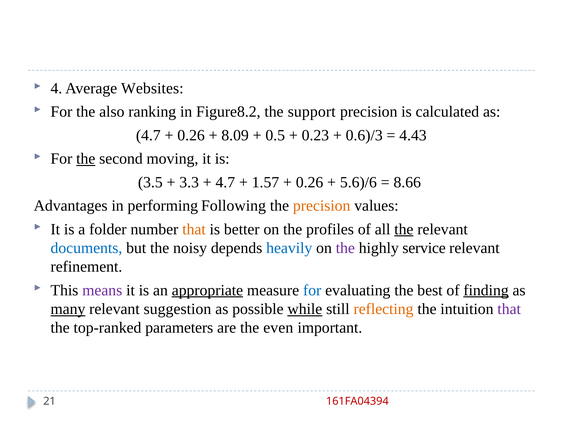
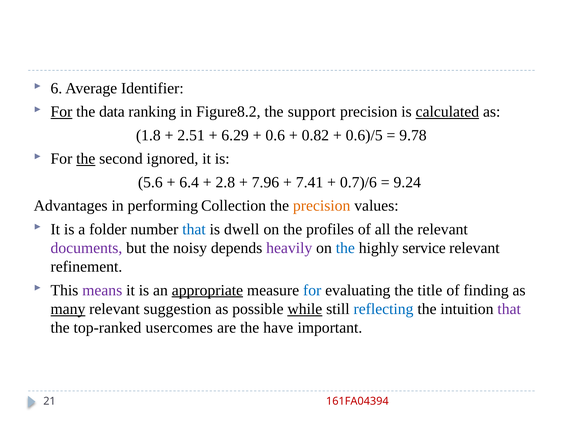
4: 4 -> 6 (56, 88)
Websites: Websites -> Identifier (152, 88)
For underline: none -> present (61, 112)
also: also -> data (112, 112)
calculated underline: none -> present (447, 112)
4.7: 4.7 -> 1.8 (148, 135)
0.26: 0.26 -> 2.51 (191, 135)
8.09: 8.09 -> 6.29 (235, 135)
0.5: 0.5 -> 0.6 (275, 135)
0.23: 0.23 -> 0.82 (315, 135)
0.6)/3: 0.6)/3 -> 0.6)/5 (364, 135)
4.43: 4.43 -> 9.78 (413, 135)
moving: moving -> ignored (172, 159)
3.5: 3.5 -> 5.6 (150, 182)
3.3: 3.3 -> 6.4 (189, 182)
4.7: 4.7 -> 2.8 (225, 182)
1.57: 1.57 -> 7.96 (265, 182)
0.26: 0.26 -> 7.41 (310, 182)
5.6)/6: 5.6)/6 -> 0.7)/6 (358, 182)
8.66: 8.66 -> 9.24 (407, 182)
Following: Following -> Collection (234, 206)
that colour: orange -> blue (194, 229)
better: better -> dwell (242, 229)
the underline: present -> none (404, 229)
documents colour: blue -> purple (86, 248)
heavily colour: blue -> purple (289, 248)
the colour: purple -> blue (345, 248)
best: best -> title (430, 290)
finding underline: present -> none (486, 290)
reflecting colour: orange -> blue (384, 309)
parameters: parameters -> usercomes (179, 328)
even: even -> have (278, 328)
